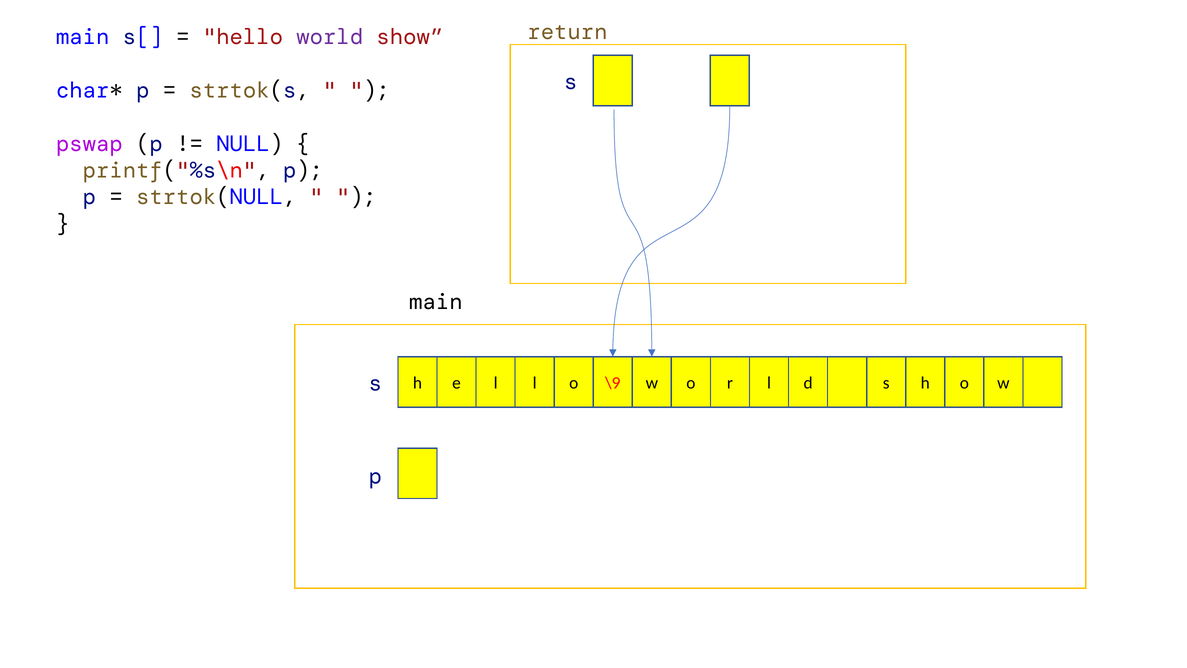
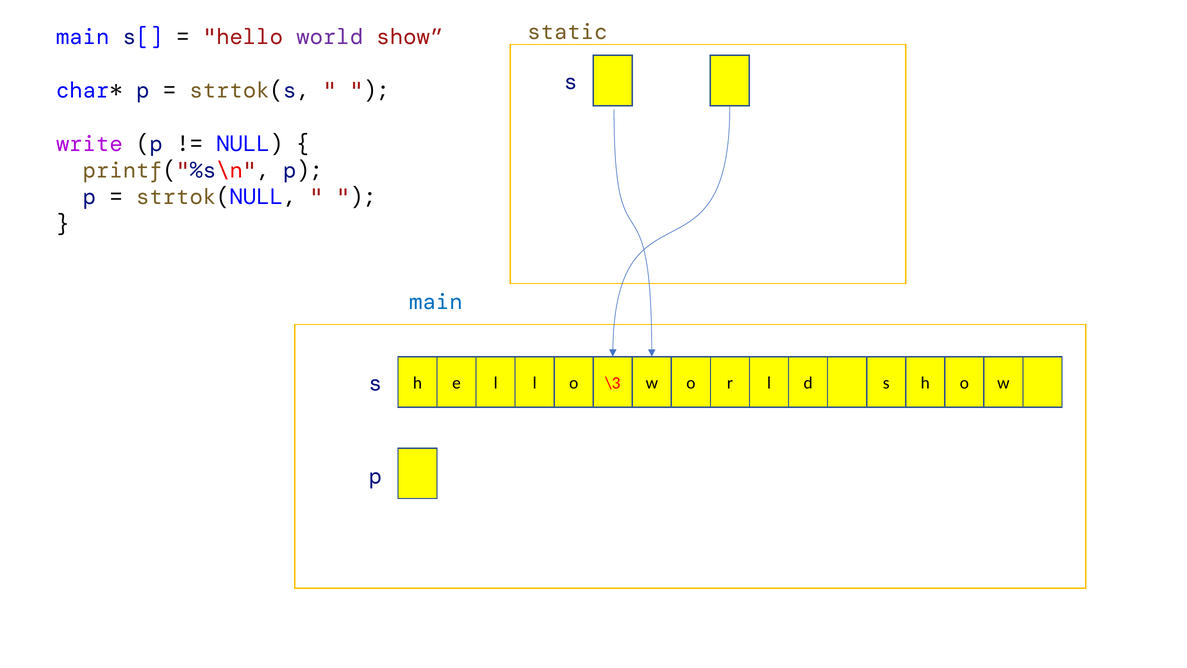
return: return -> static (567, 32)
pswap: pswap -> write (89, 144)
main colour: black -> blue (436, 302)
\9: \9 -> \3 (613, 383)
